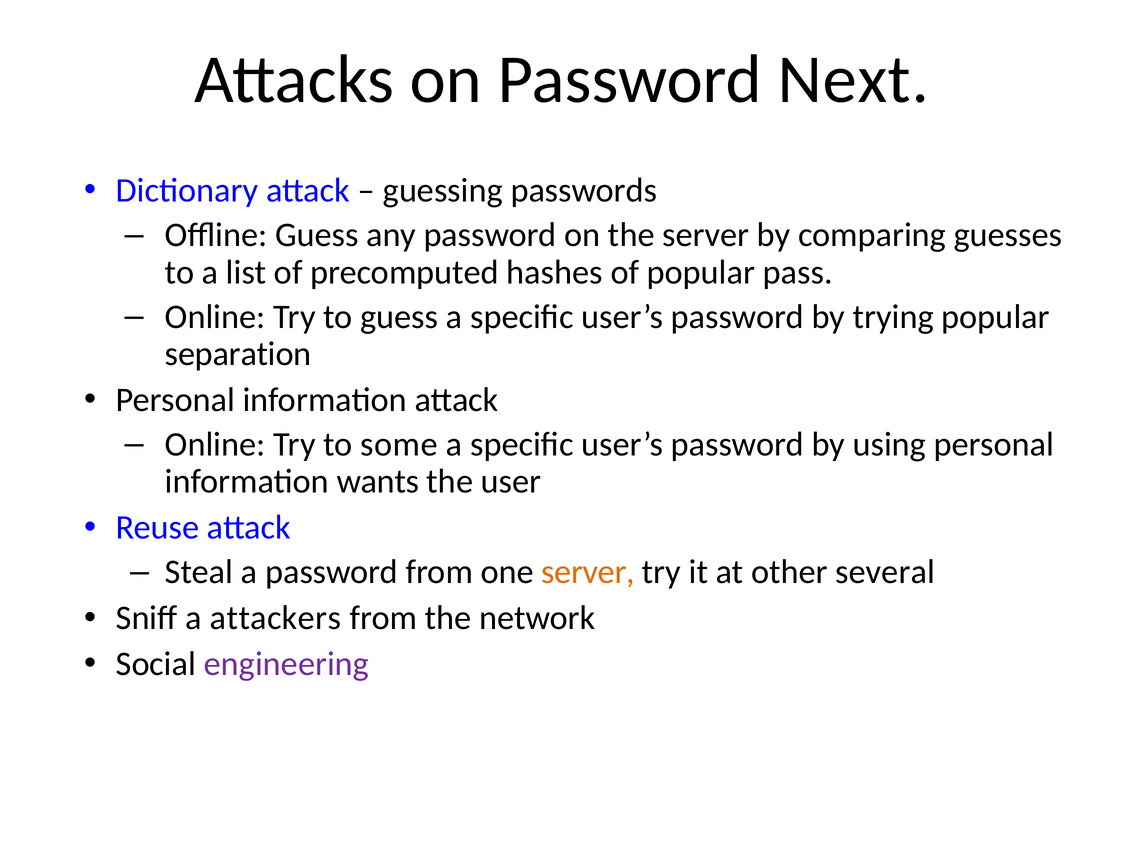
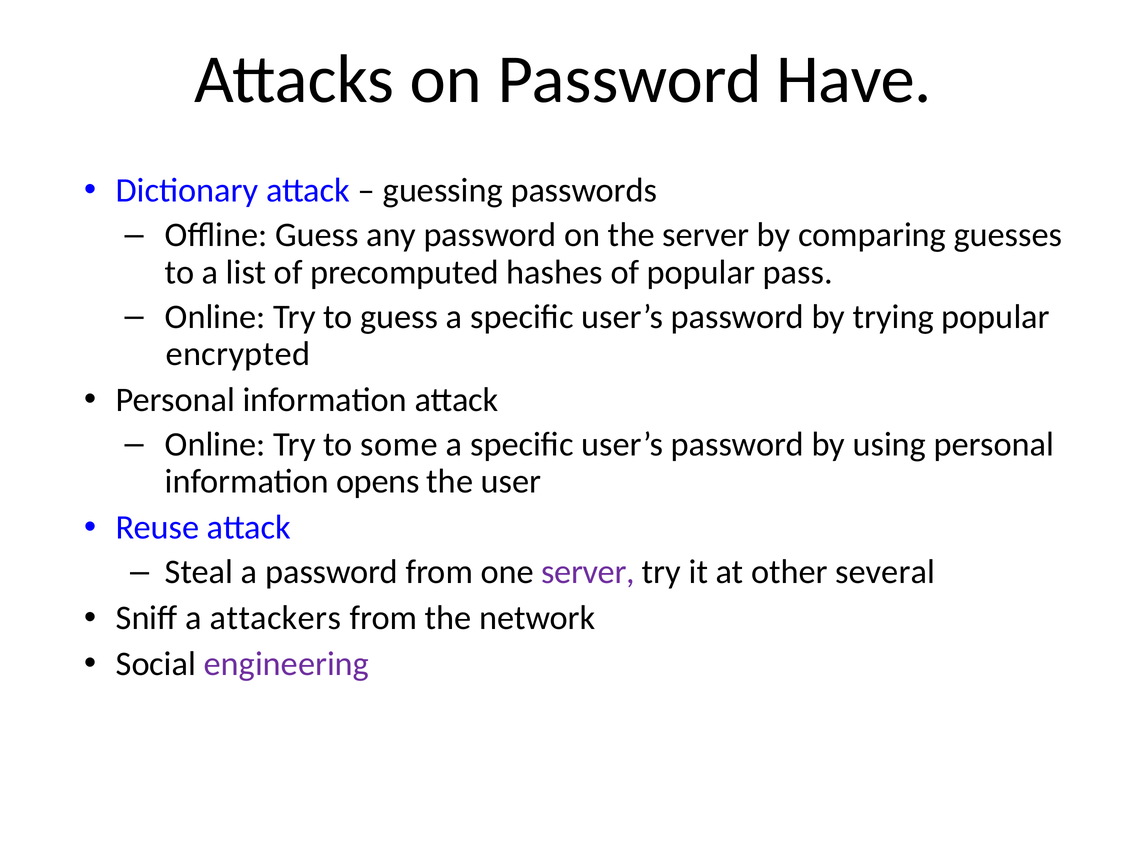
Next: Next -> Have (854, 80)
separation: separation -> encrypted (238, 354)
wants: wants -> opens (378, 481)
server colour: orange -> purple (588, 572)
